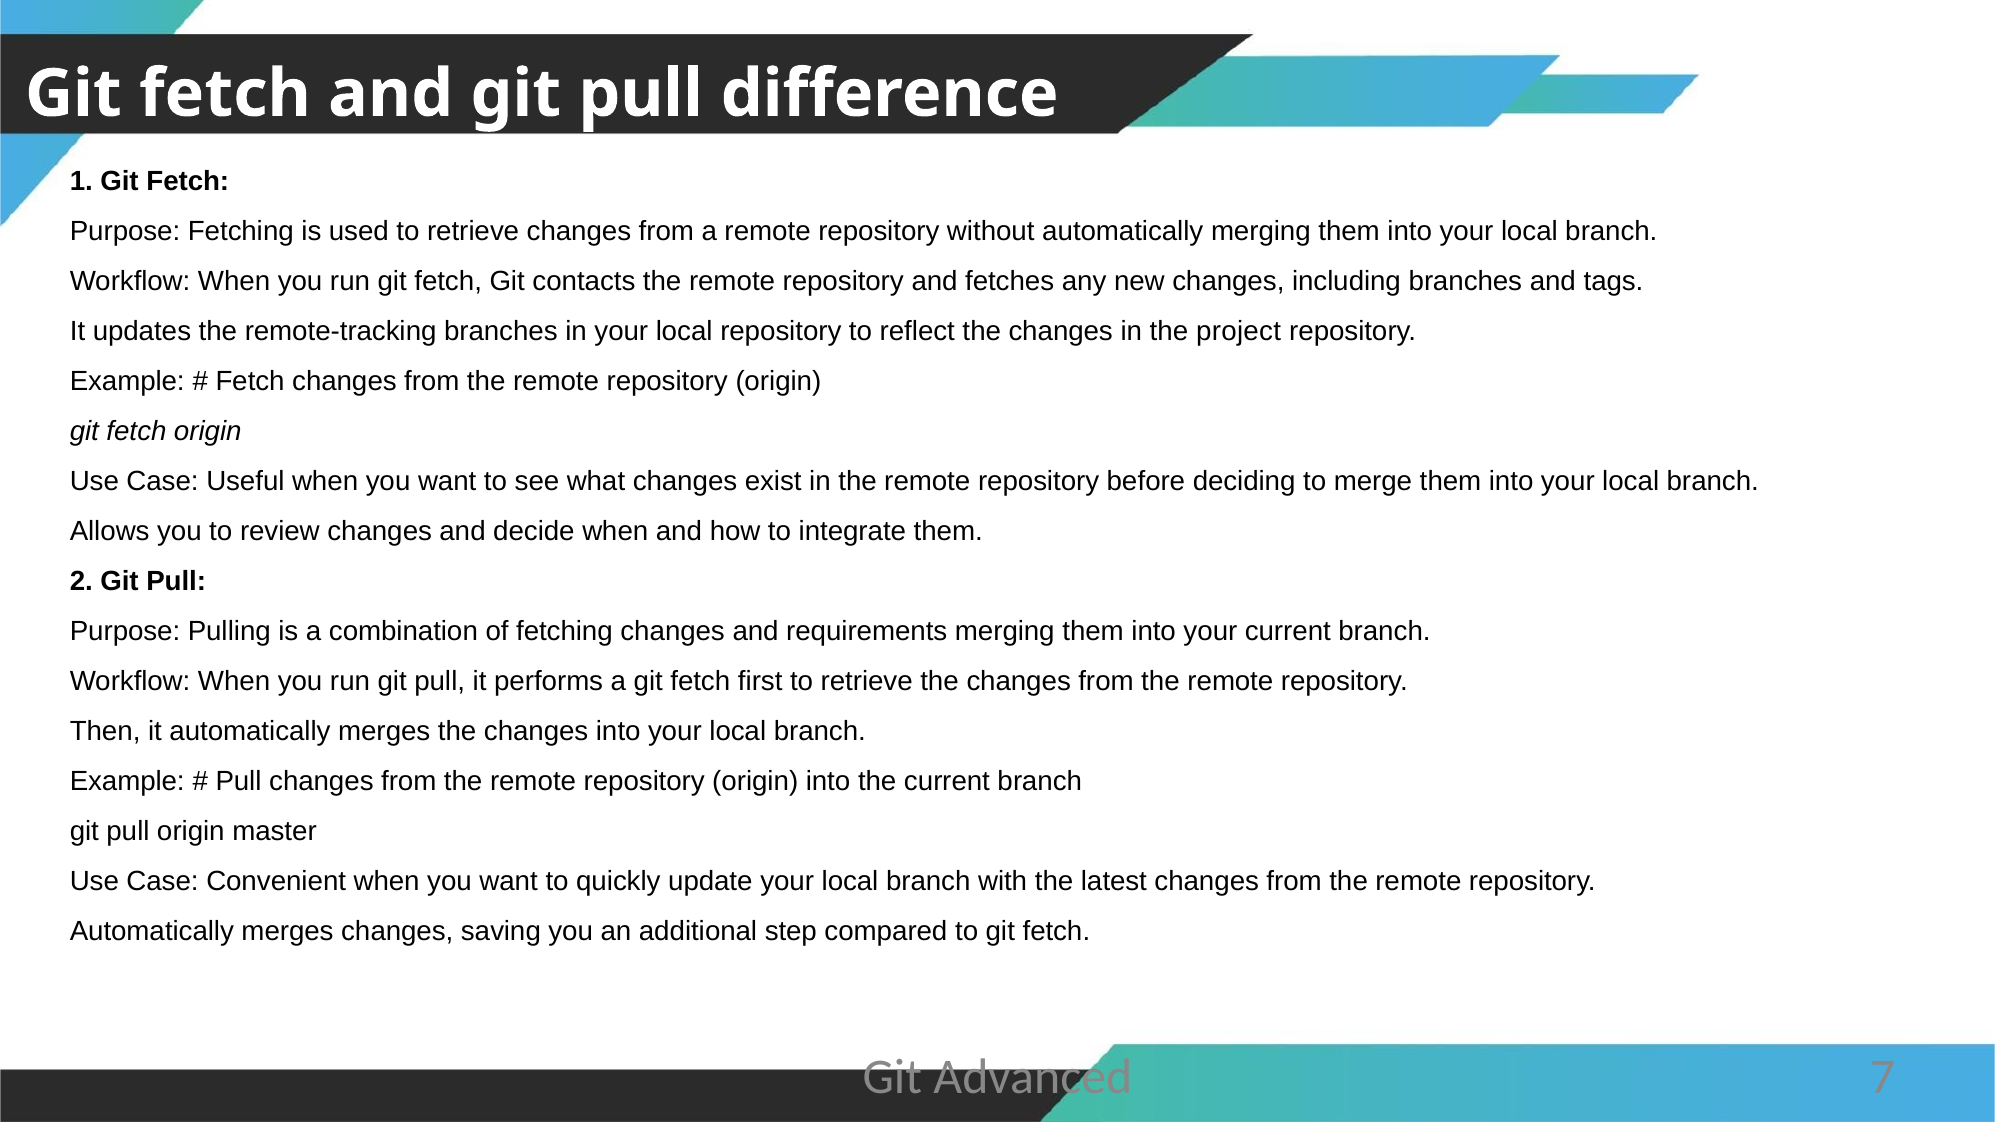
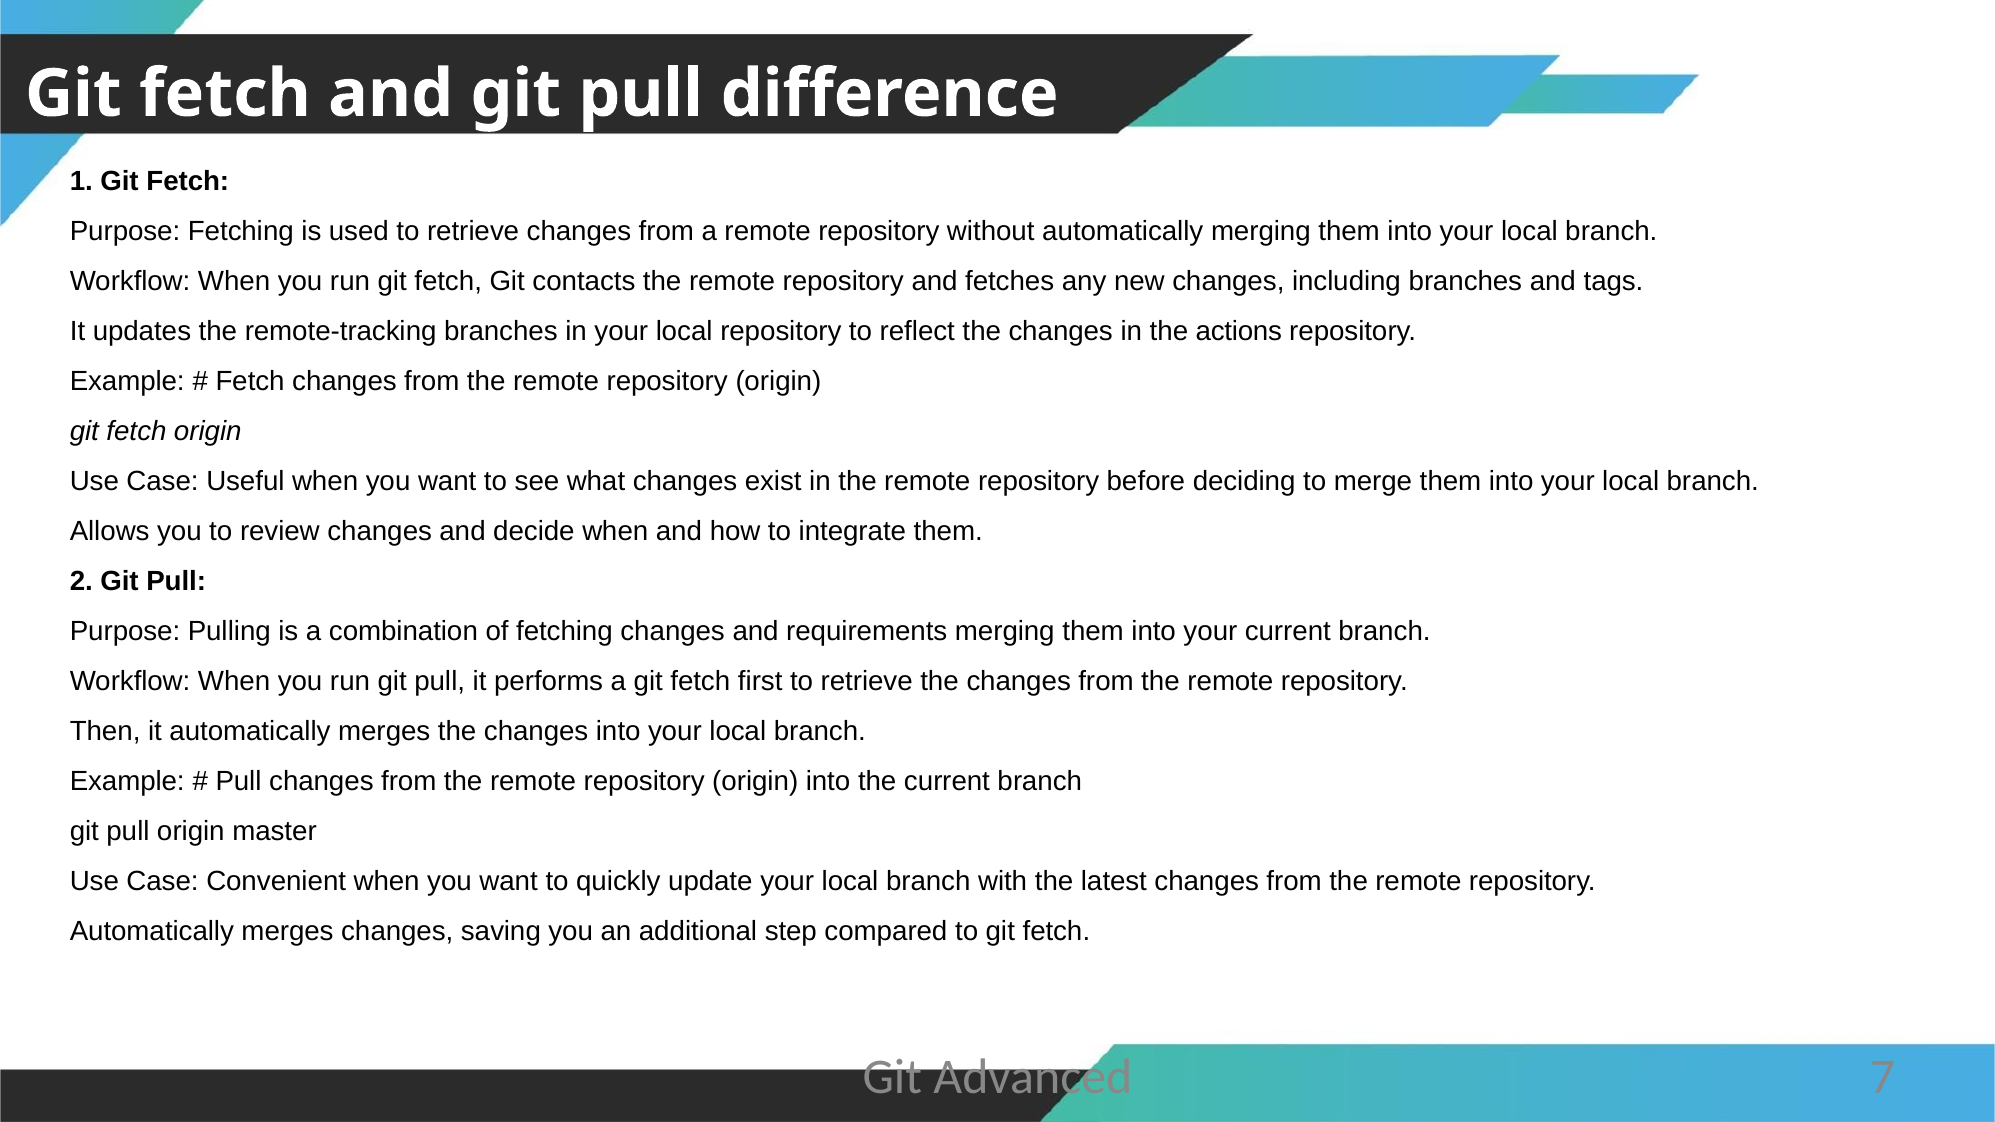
project: project -> actions (1239, 332)
